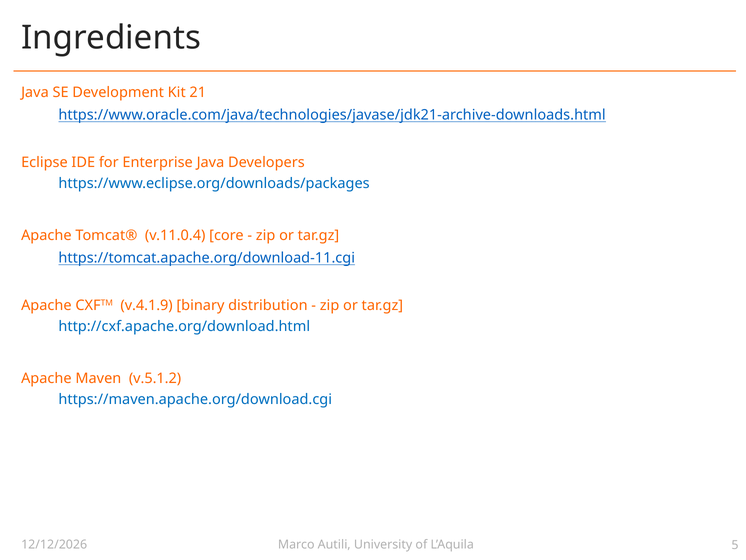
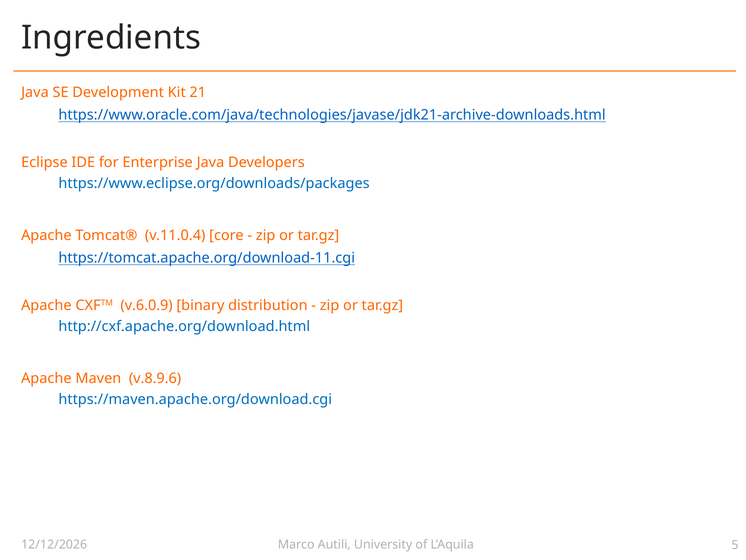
v.4.1.9: v.4.1.9 -> v.6.0.9 (147, 305)
v.5.1.2: v.5.1.2 -> v.8.9.6 (155, 378)
